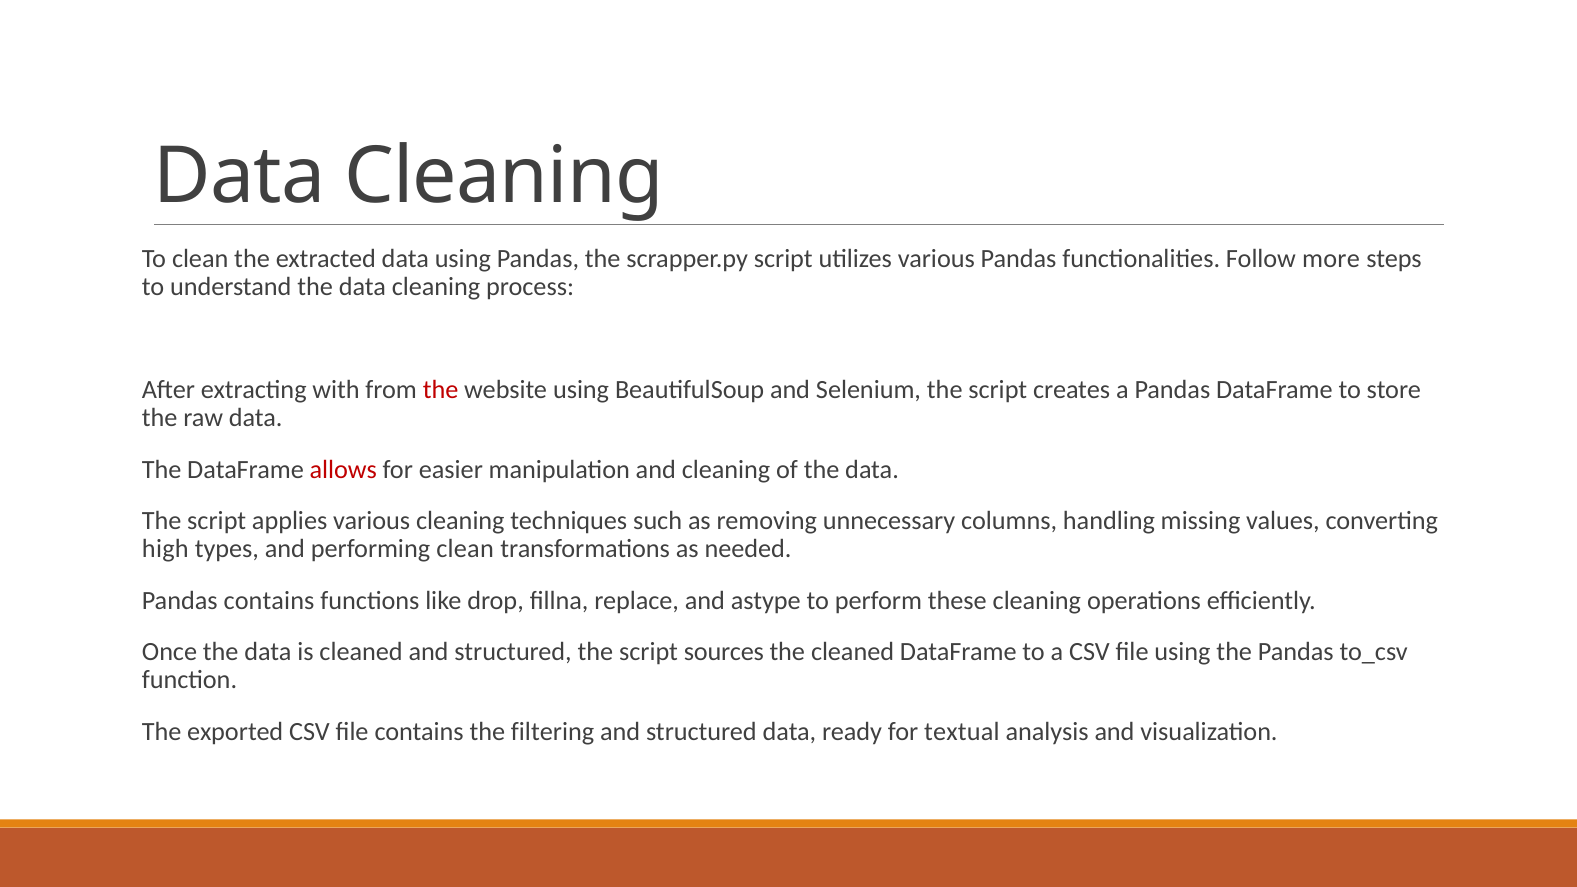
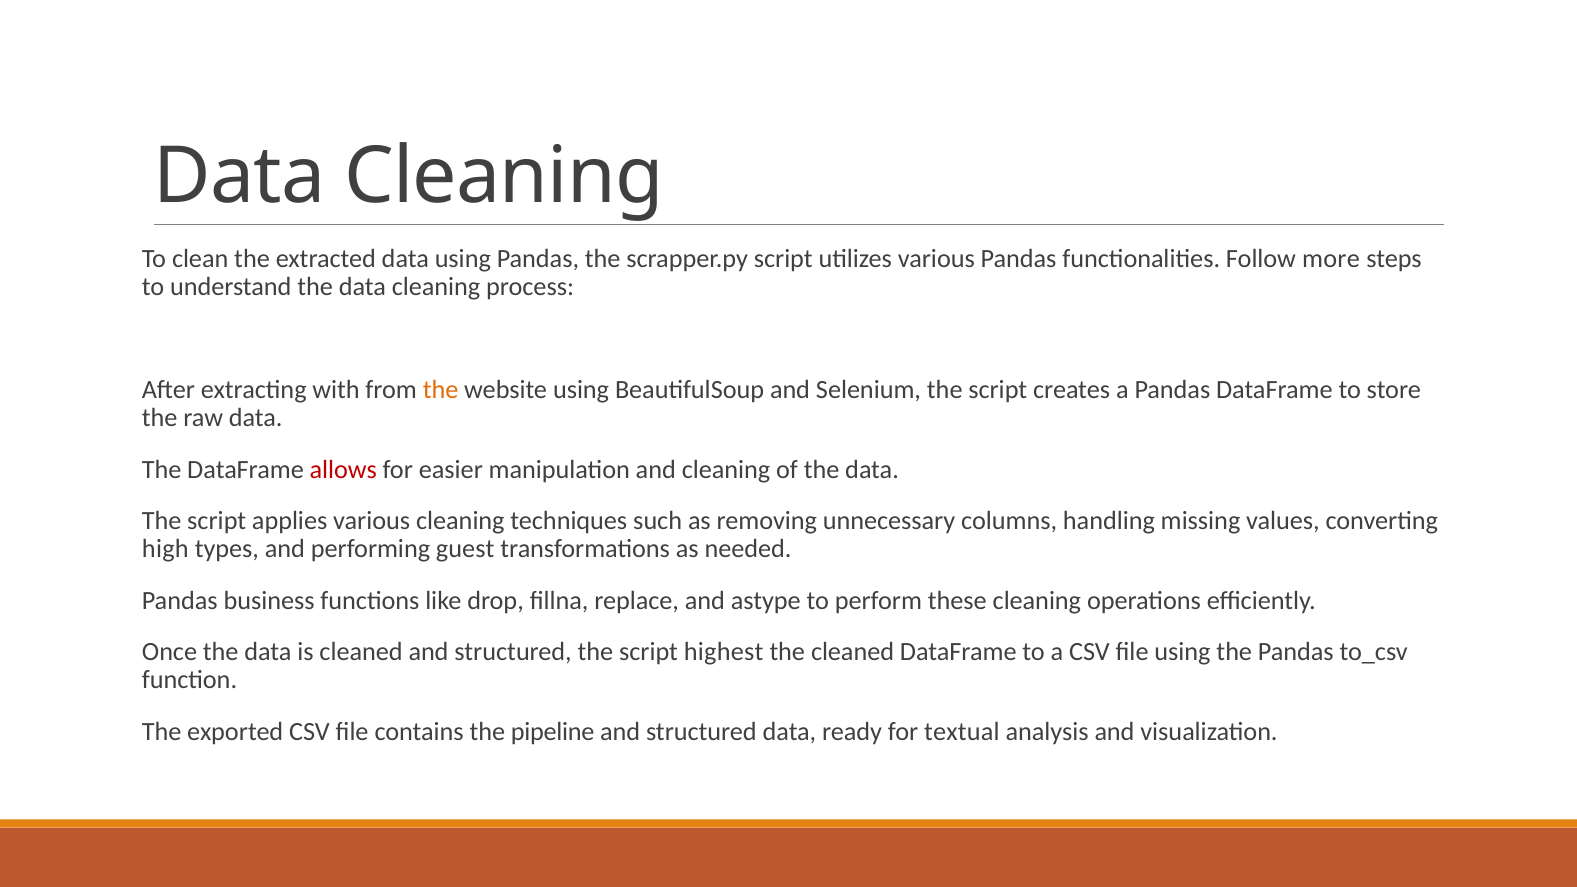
the colour: red -> orange (441, 390)
performing clean: clean -> guest (465, 549)
Pandas contains: contains -> business (269, 601)
sources: sources -> highest (724, 652)
filtering: filtering -> pipeline (553, 732)
